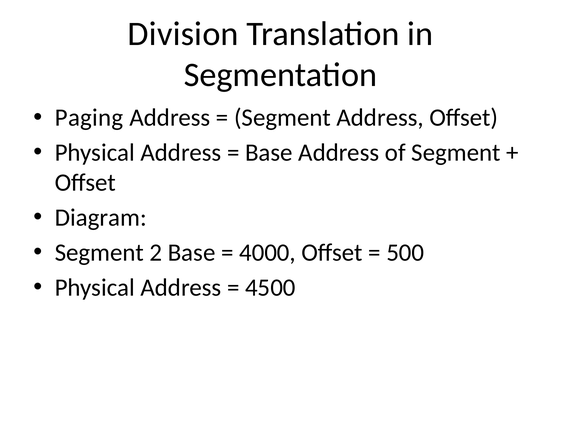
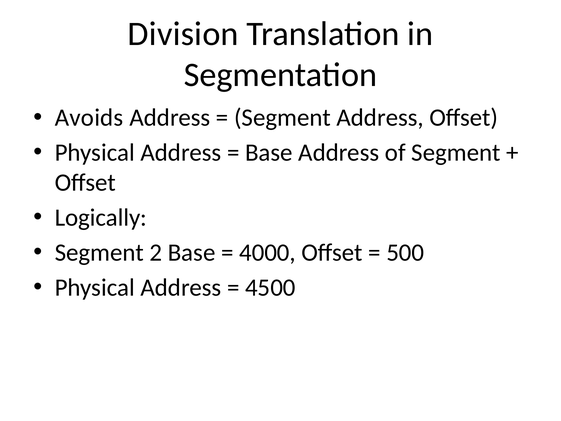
Paging: Paging -> Avoids (89, 118)
Diagram: Diagram -> Logically (101, 217)
